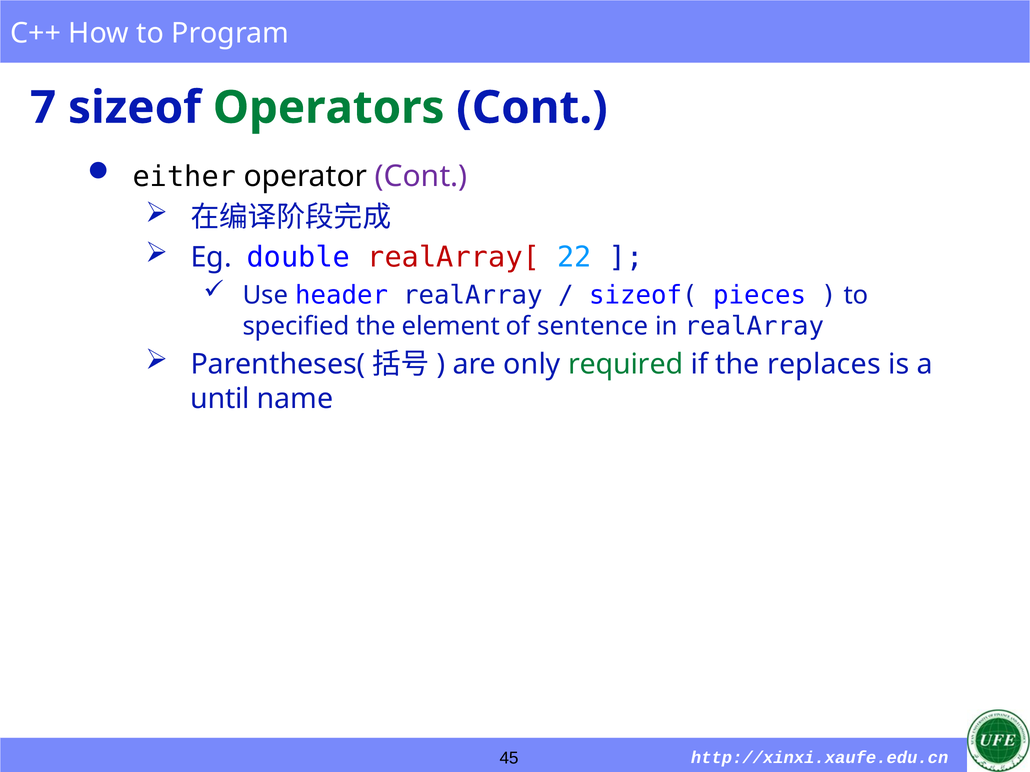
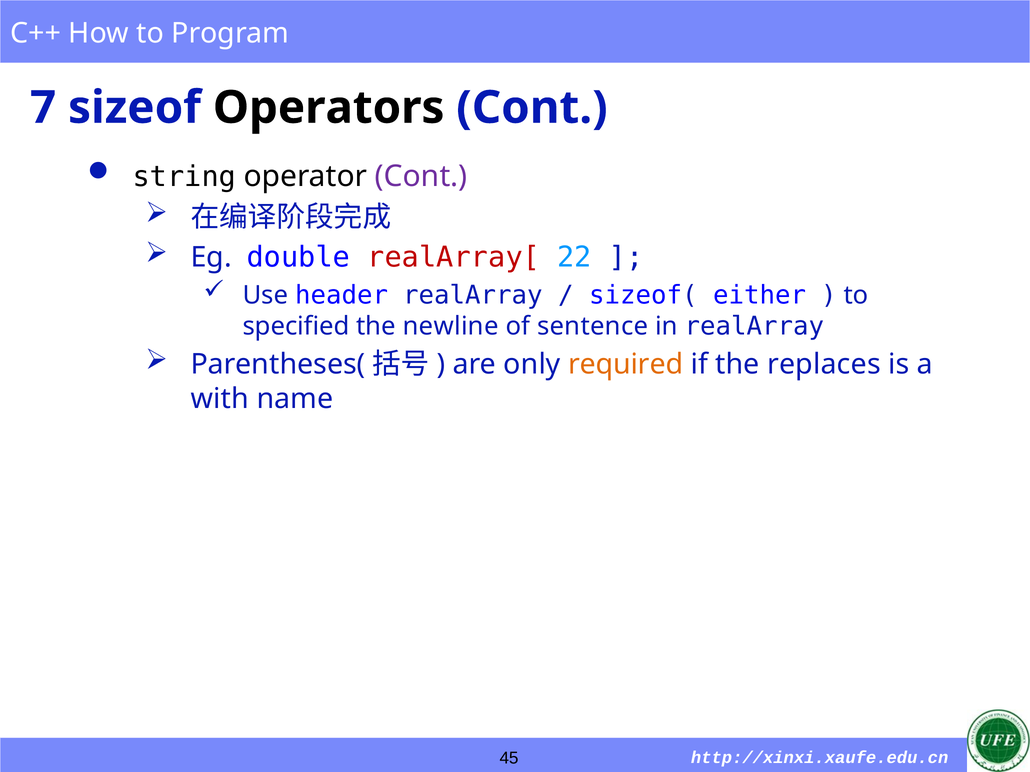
Operators colour: green -> black (329, 108)
either: either -> string (184, 177)
pieces: pieces -> either (760, 296)
element: element -> newline (451, 327)
required colour: green -> orange (626, 365)
until: until -> with (220, 399)
